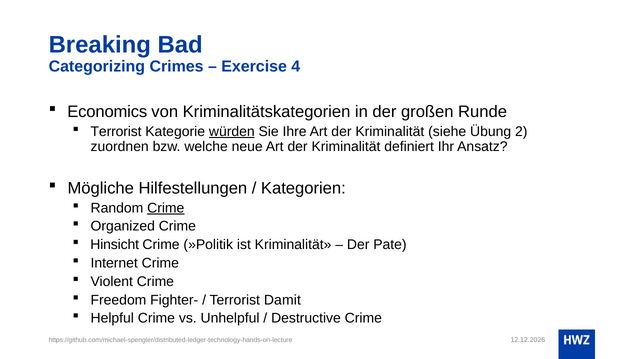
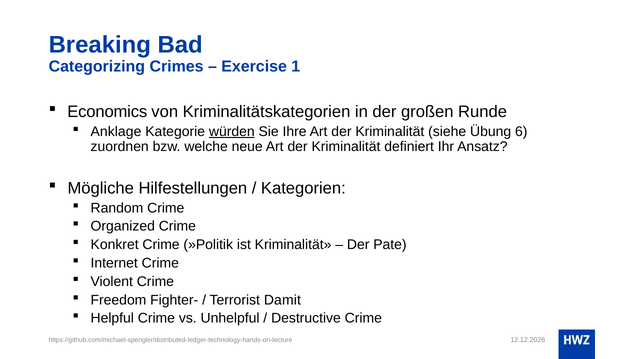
4: 4 -> 1 (296, 67)
Terrorist: Terrorist -> Anklage (116, 131)
2: 2 -> 6 (521, 131)
Crime underline: present -> none (166, 208)
Hinsicht: Hinsicht -> Konkret (115, 245)
